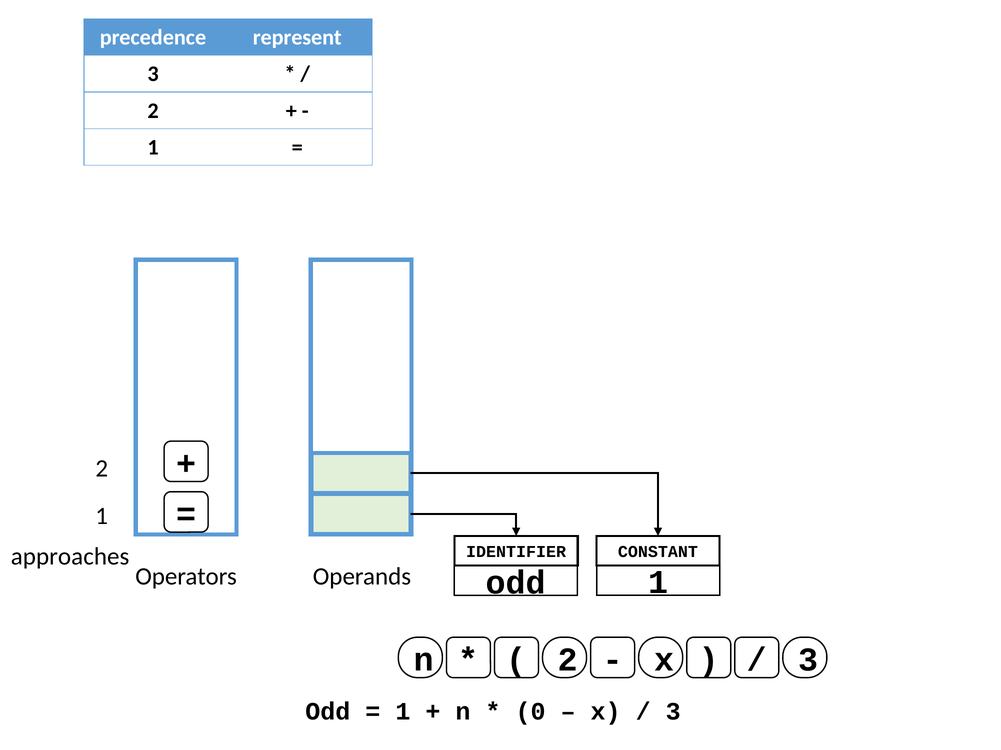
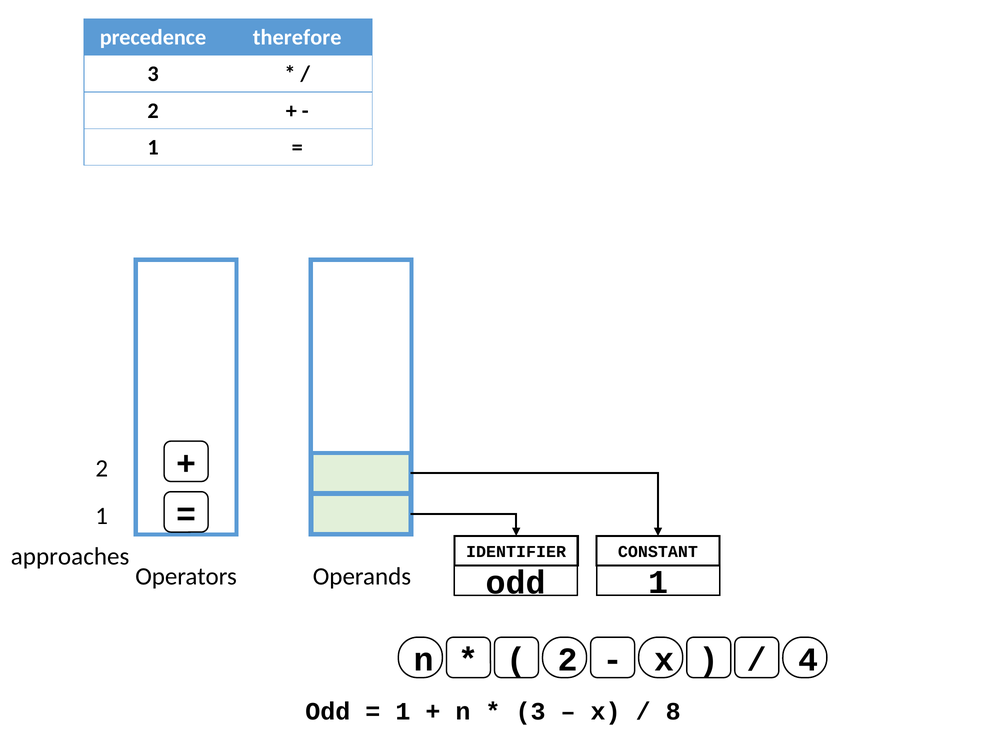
represent: represent -> therefore (297, 37)
3: 3 -> 4 (808, 660)
0: 0 -> 3 (531, 712)
3: 3 -> 8 (673, 712)
